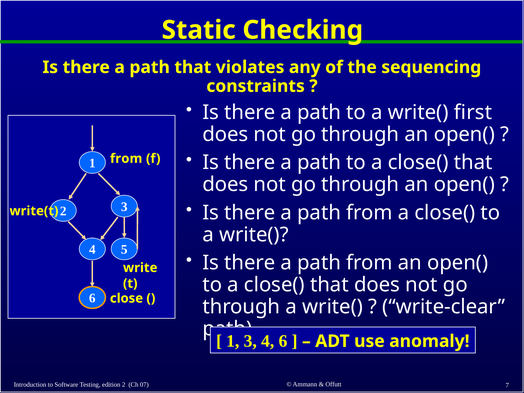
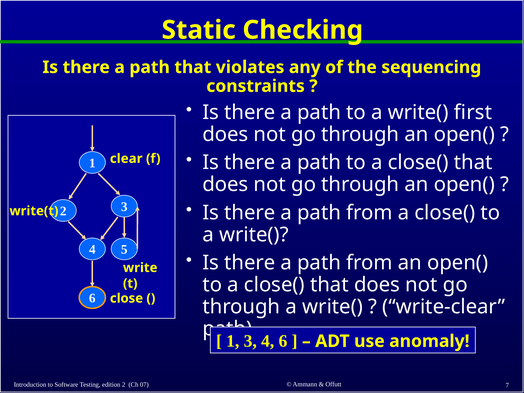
from: from -> clear (126, 159)
